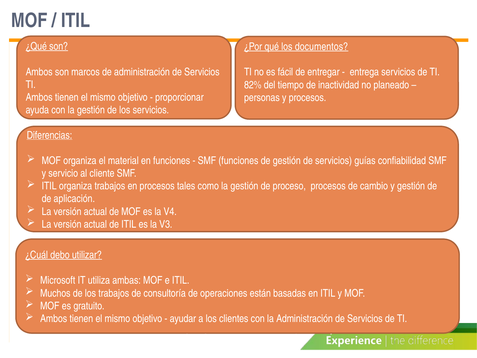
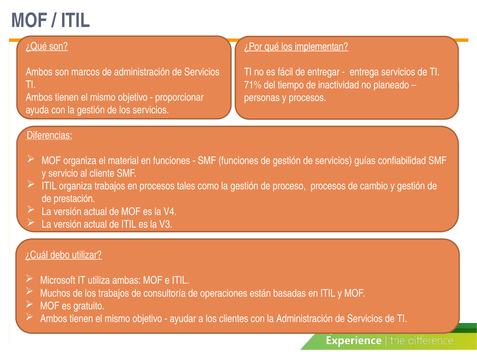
documentos: documentos -> implementan (322, 47)
82%: 82% -> 71% (253, 85)
aplicación: aplicación -> prestación (74, 199)
